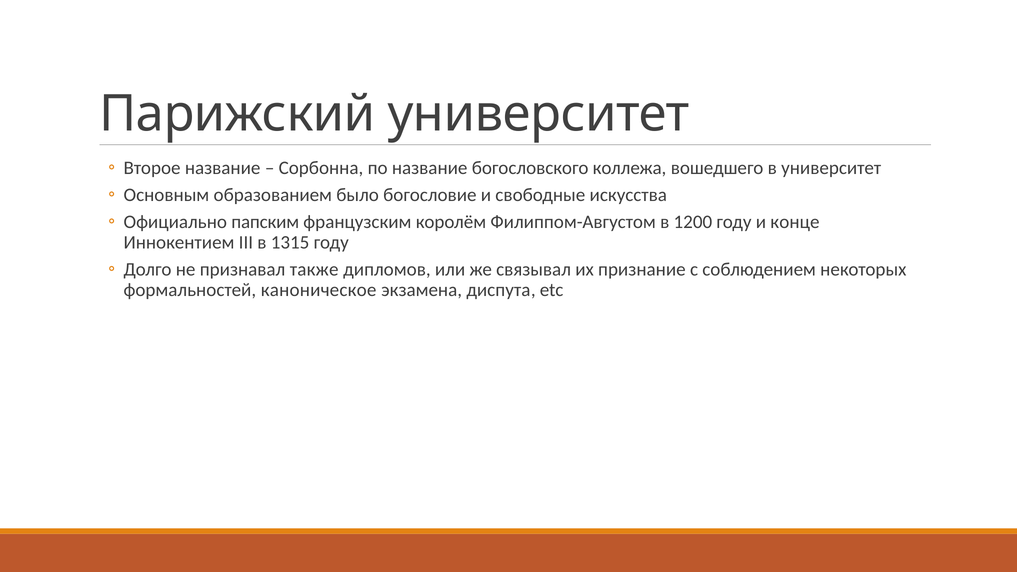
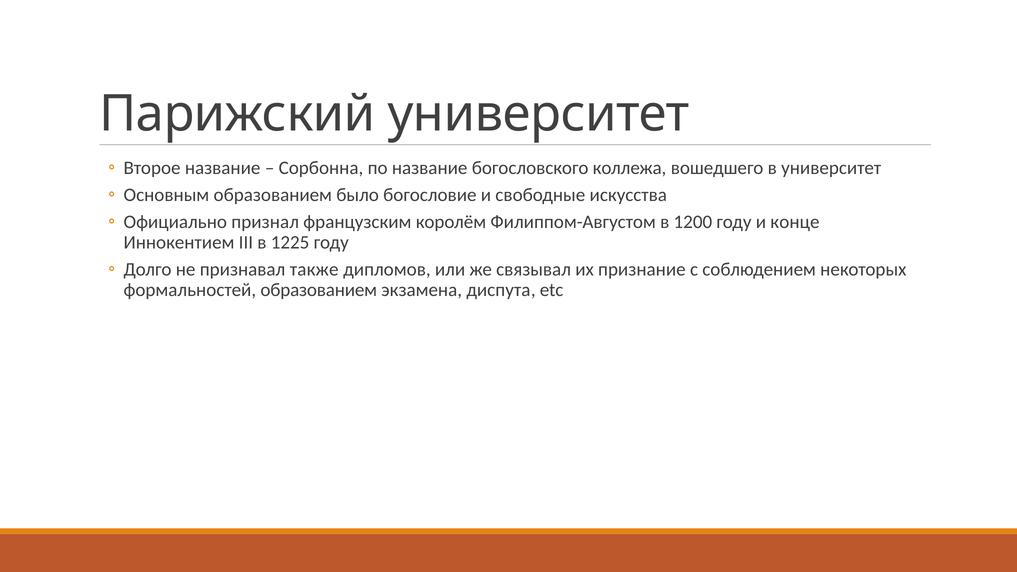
папским: папским -> признал (265, 222)
1315: 1315 -> 1225 (290, 242)
формальностей каноническое: каноническое -> образованием (319, 290)
